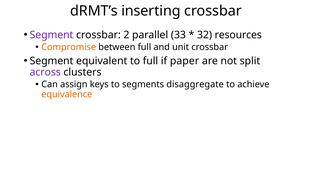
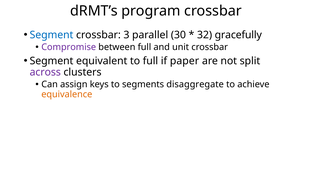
inserting: inserting -> program (151, 11)
Segment colour: purple -> blue (52, 35)
2: 2 -> 3 (126, 35)
33: 33 -> 30 (178, 35)
resources: resources -> gracefully (238, 35)
Compromise colour: orange -> purple (69, 47)
